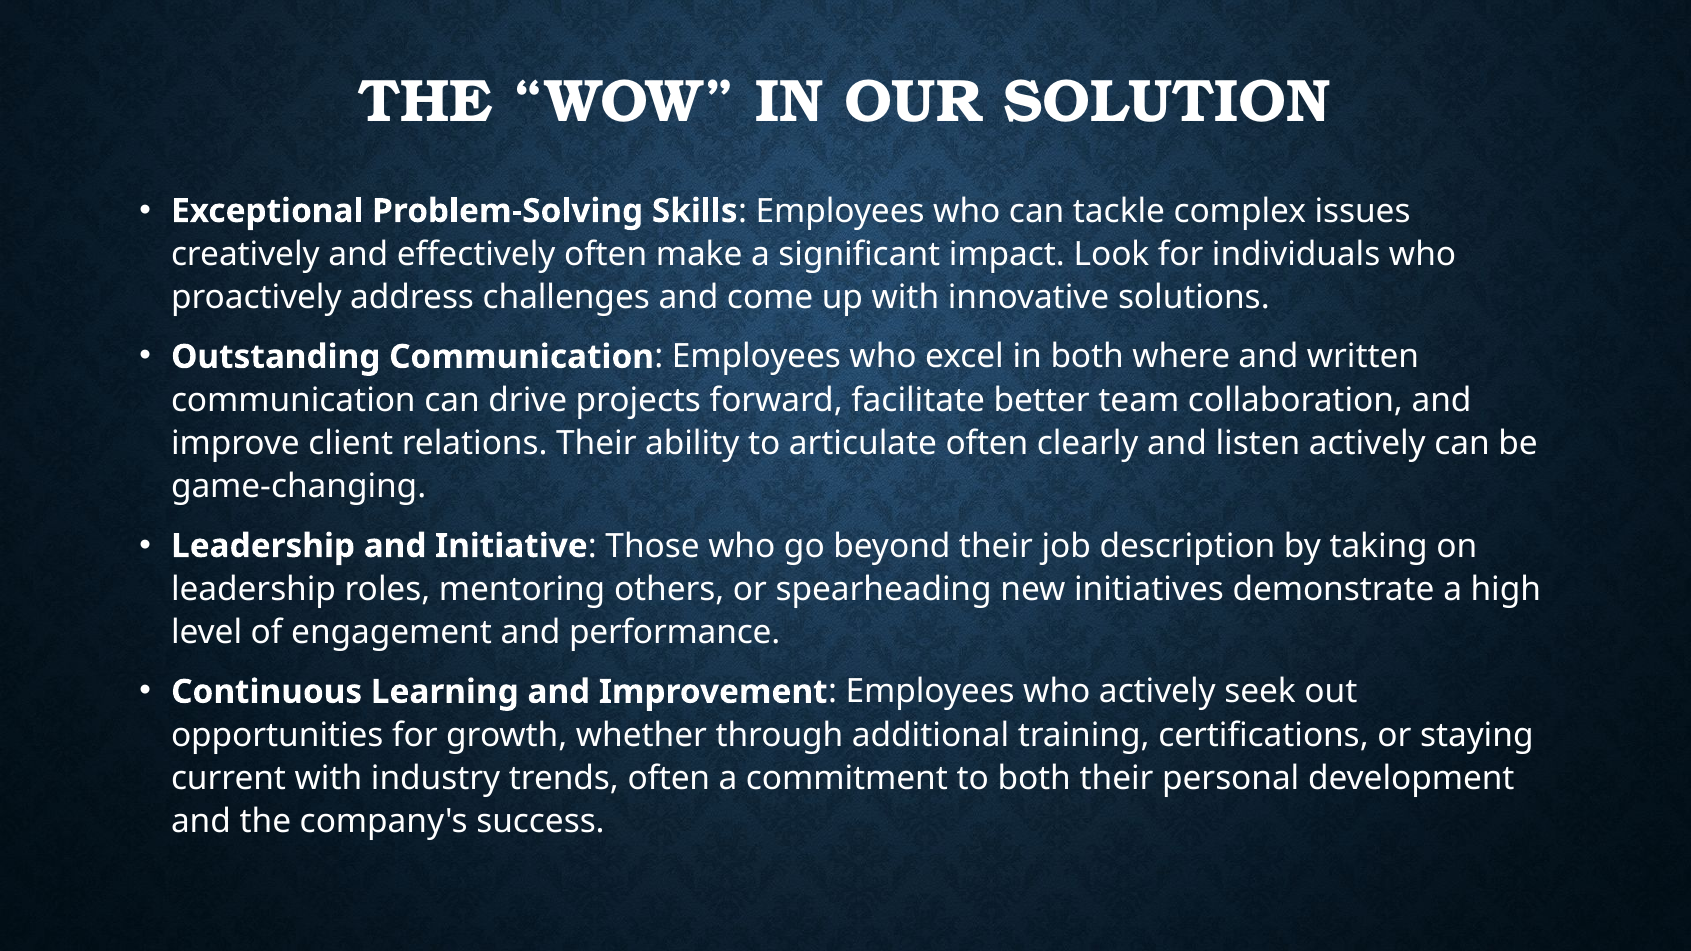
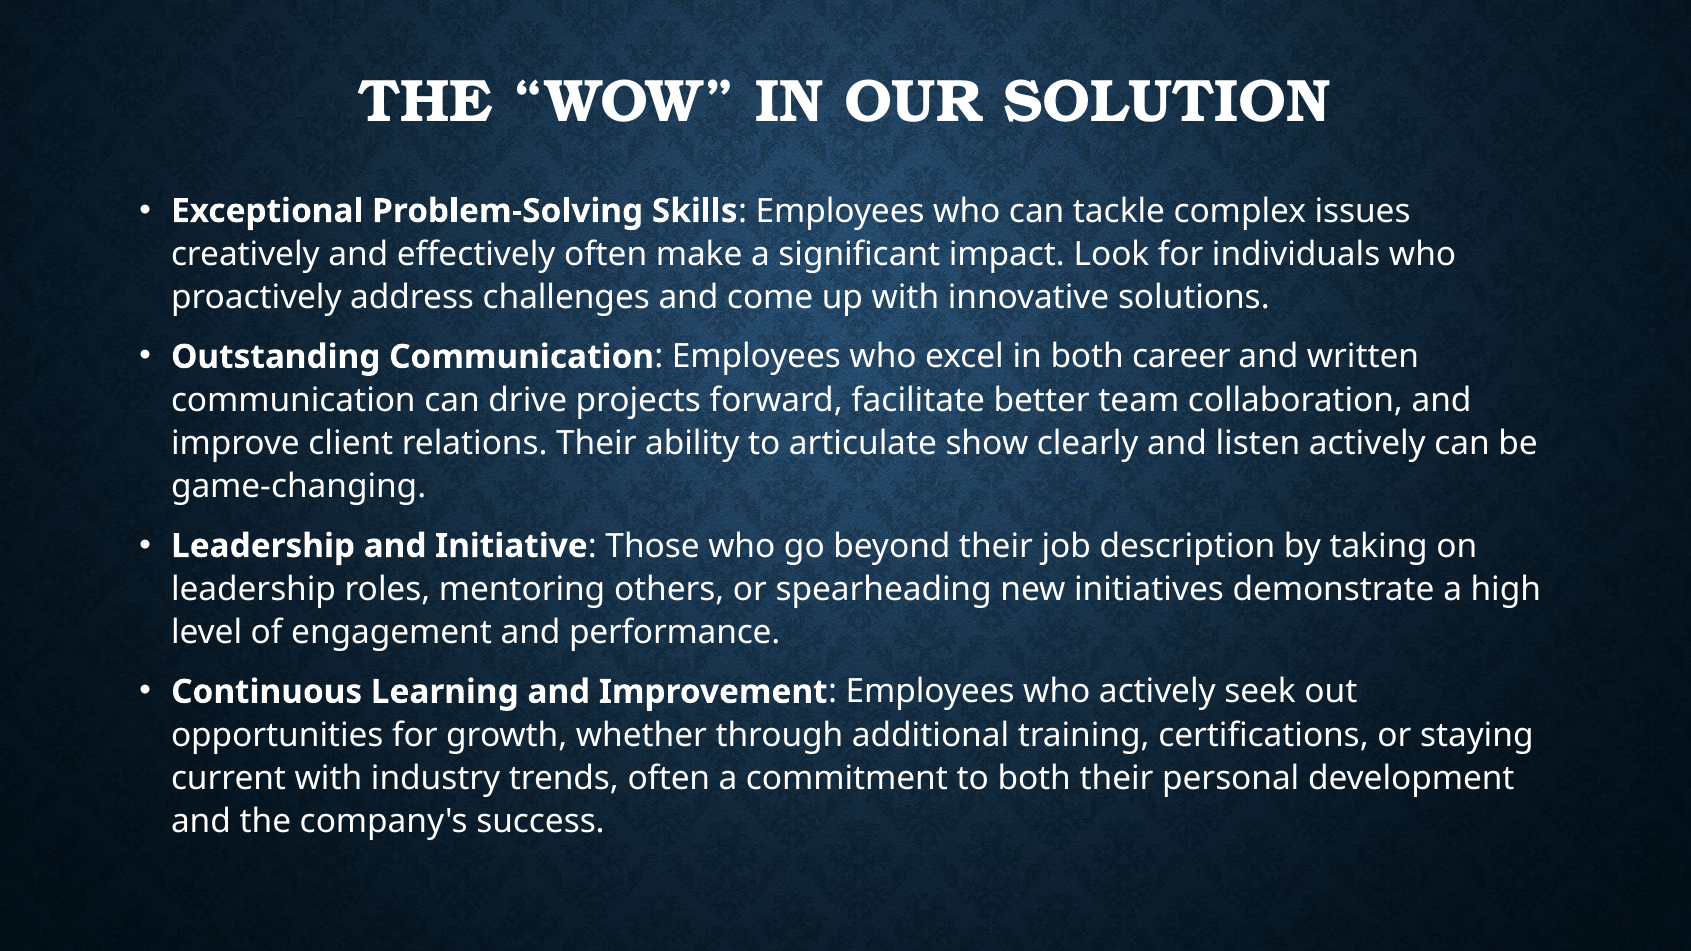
where: where -> career (1181, 357)
articulate often: often -> show (987, 444)
